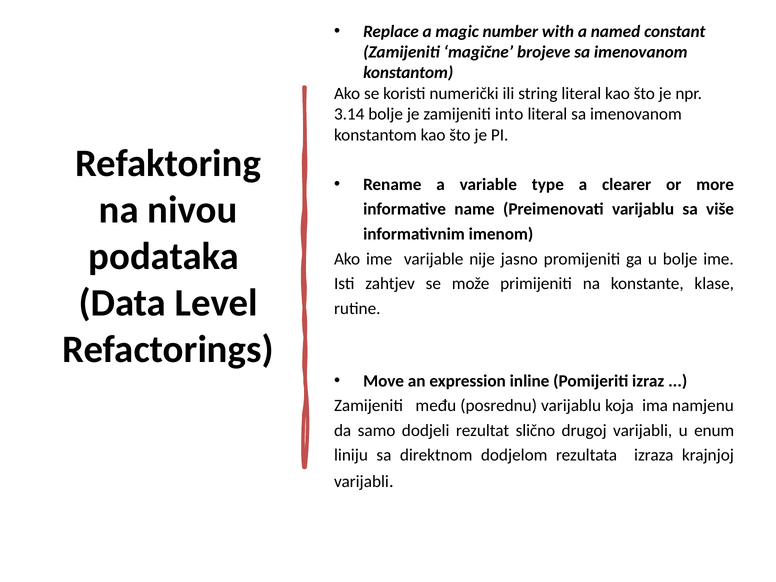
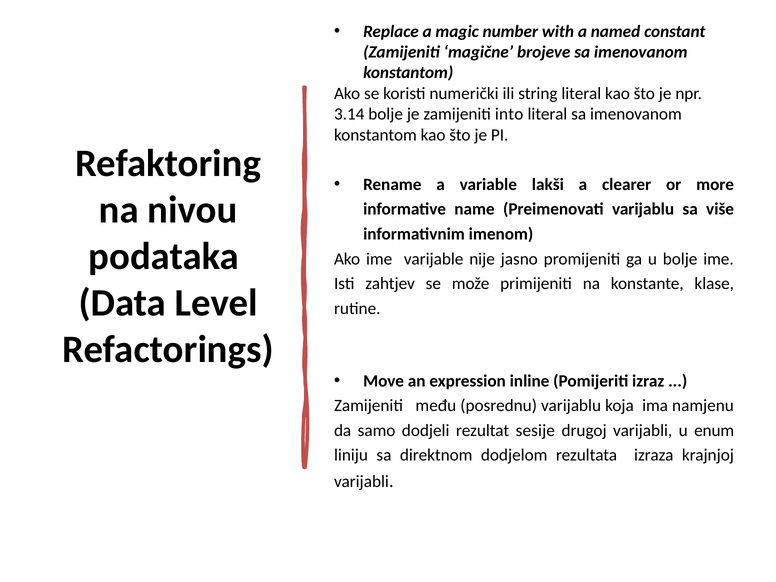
type: type -> lakši (548, 184)
slično: slično -> sesije (535, 430)
